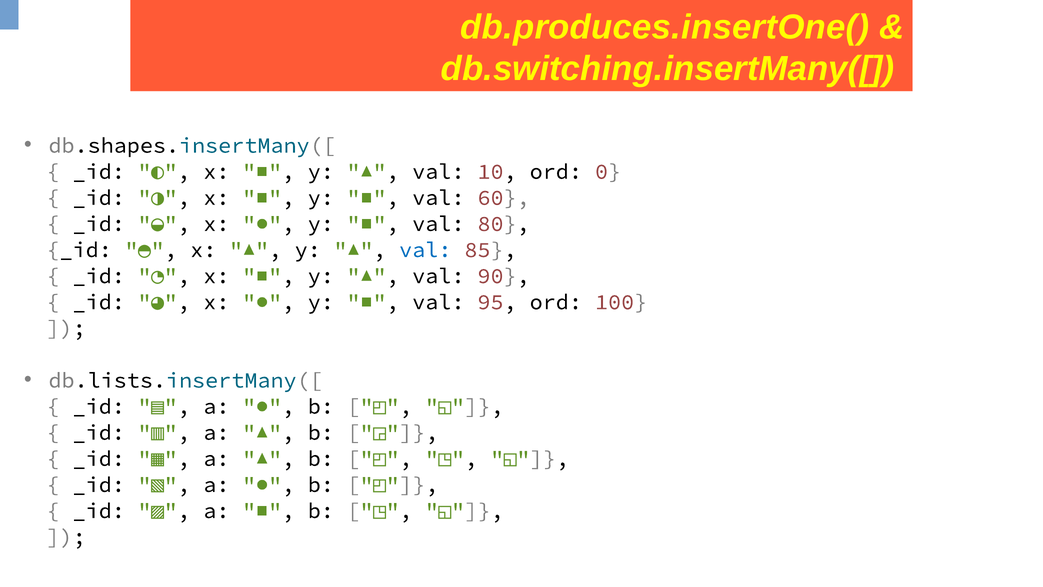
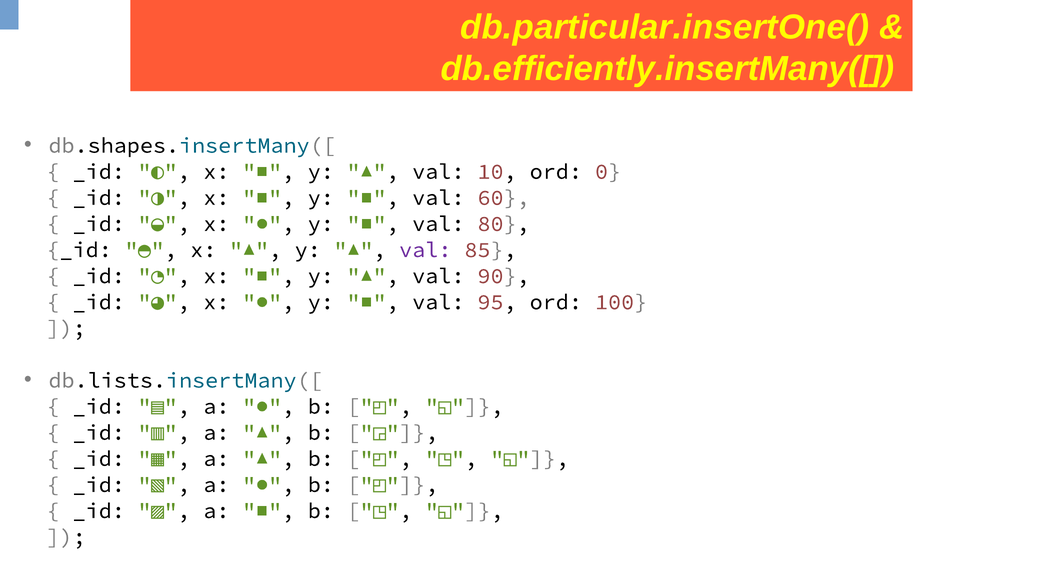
db.produces.insertOne(: db.produces.insertOne( -> db.particular.insertOne( (665, 27)
db.switching.insertMany([: db.switching.insertMany([ -> db.efficiently.insertMany([ (668, 69)
val colour: blue -> purple (425, 250)
